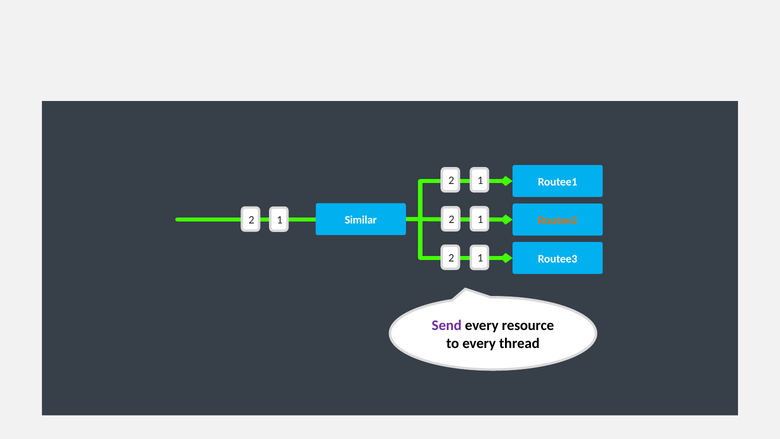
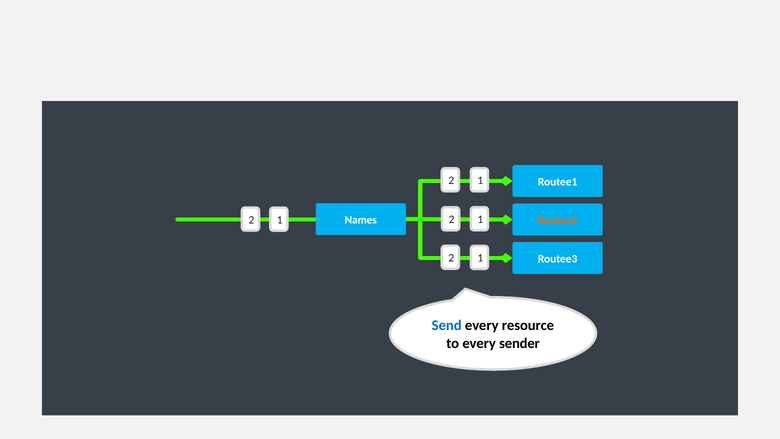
Similar: Similar -> Names (361, 220)
Send colour: purple -> blue (447, 325)
thread: thread -> sender (519, 343)
